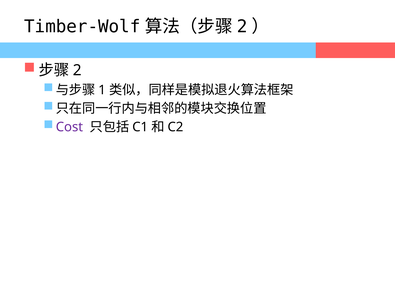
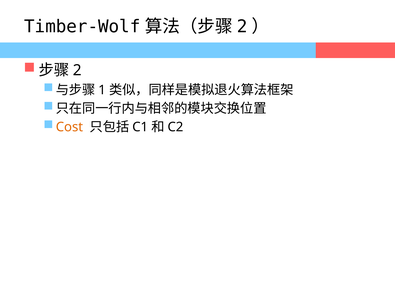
Cost colour: purple -> orange (69, 127)
